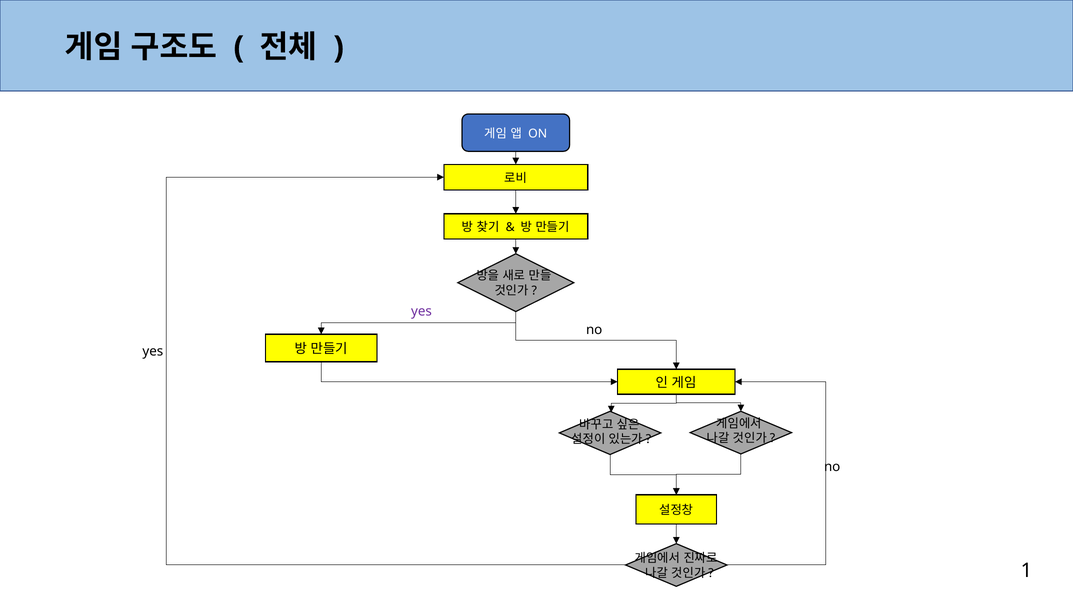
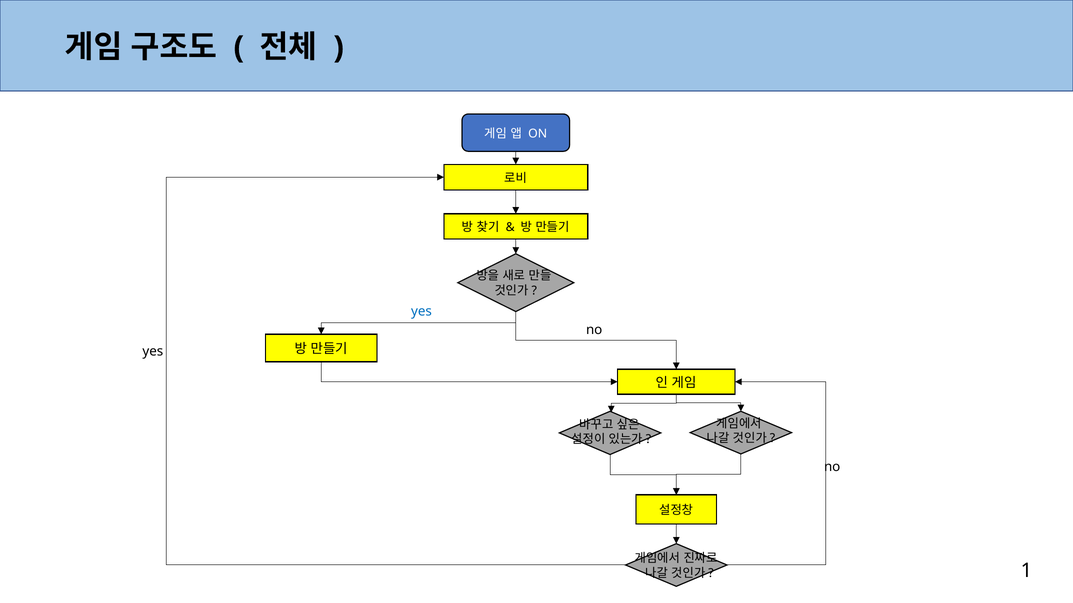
yes colour: purple -> blue (422, 312)
